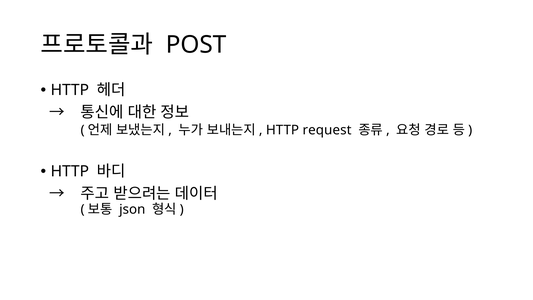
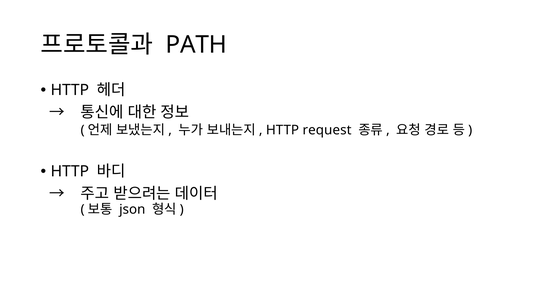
POST: POST -> PATH (196, 45)
